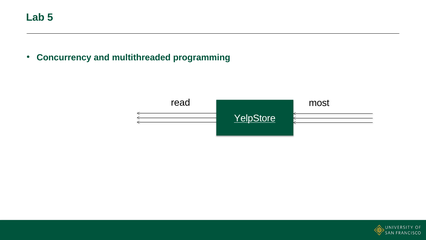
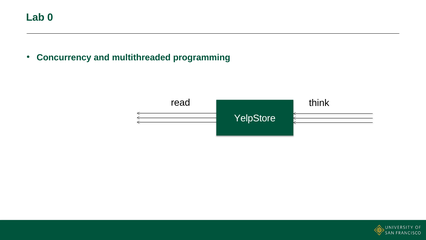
5: 5 -> 0 (50, 17)
most: most -> think (319, 103)
YelpStore underline: present -> none (255, 118)
